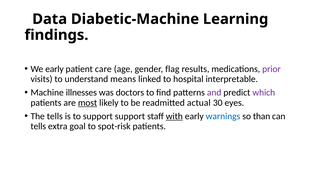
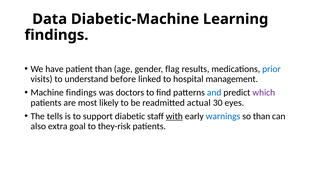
We early: early -> have (54, 69)
patient care: care -> than (103, 69)
prior colour: purple -> blue (271, 69)
means: means -> before (123, 79)
interpretable: interpretable -> management (232, 79)
Machine illnesses: illnesses -> findings (81, 93)
and colour: purple -> blue (214, 93)
most underline: present -> none (88, 103)
support support: support -> diabetic (130, 116)
tells: tells -> also (38, 126)
spot-risk: spot-risk -> they-risk (114, 126)
